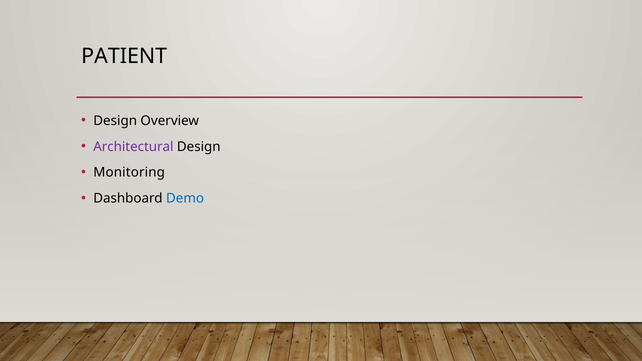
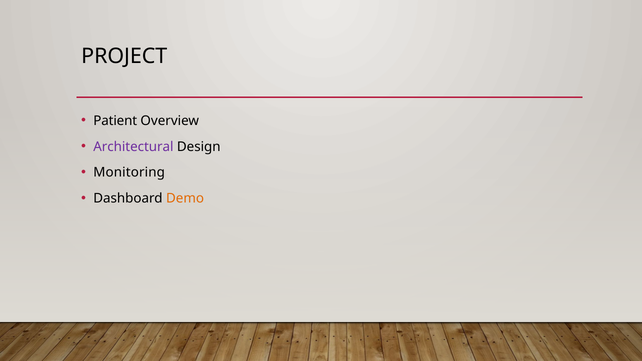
PATIENT: PATIENT -> PROJECT (124, 56)
Design: Design -> Patient (115, 121)
Demo colour: blue -> orange (185, 199)
